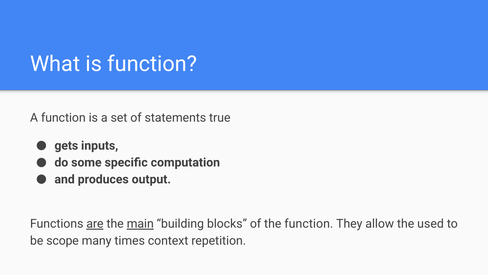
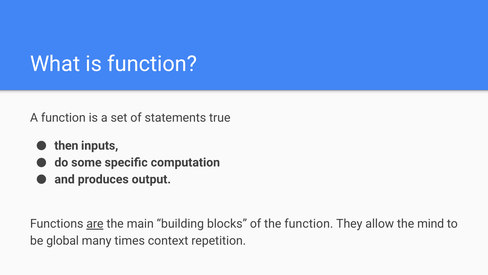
gets: gets -> then (66, 145)
main underline: present -> none (140, 223)
used: used -> mind (431, 223)
scope: scope -> global (63, 240)
